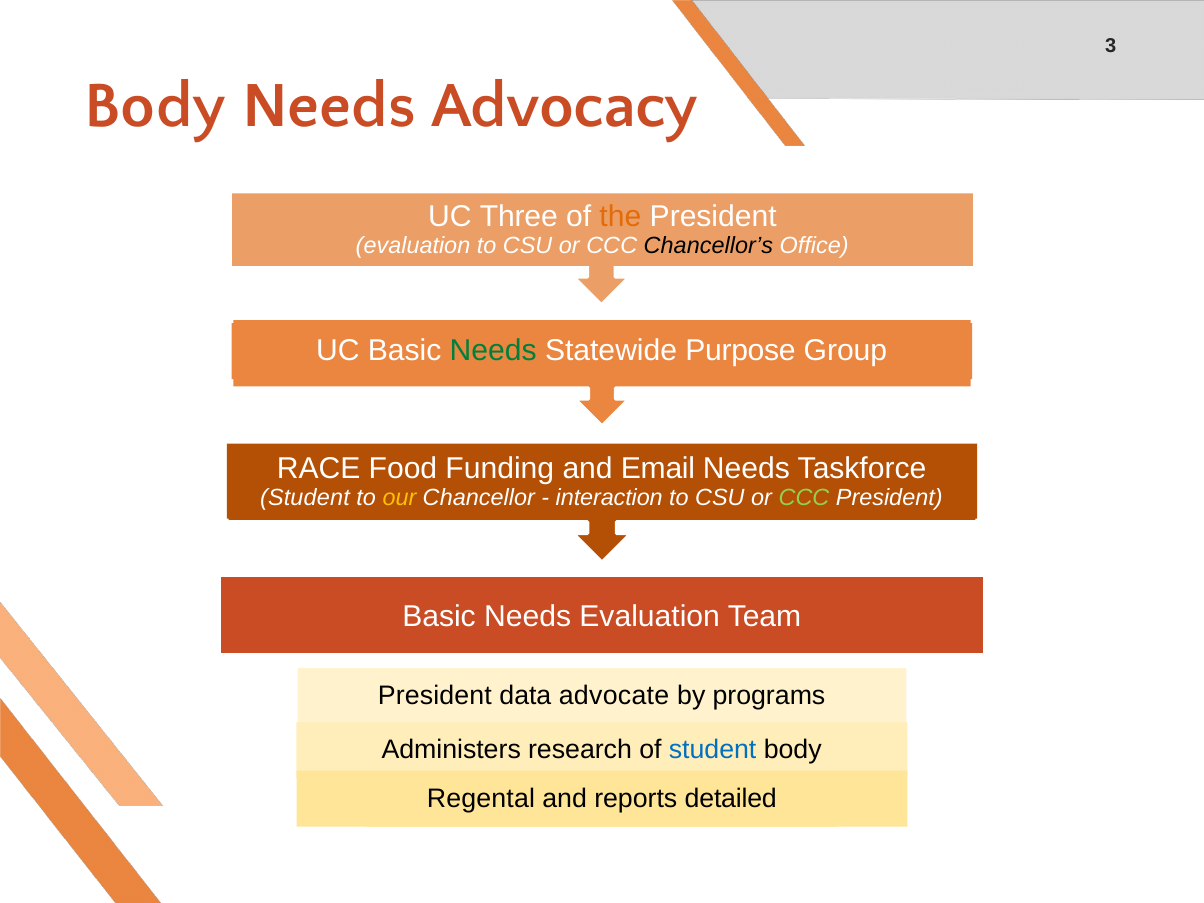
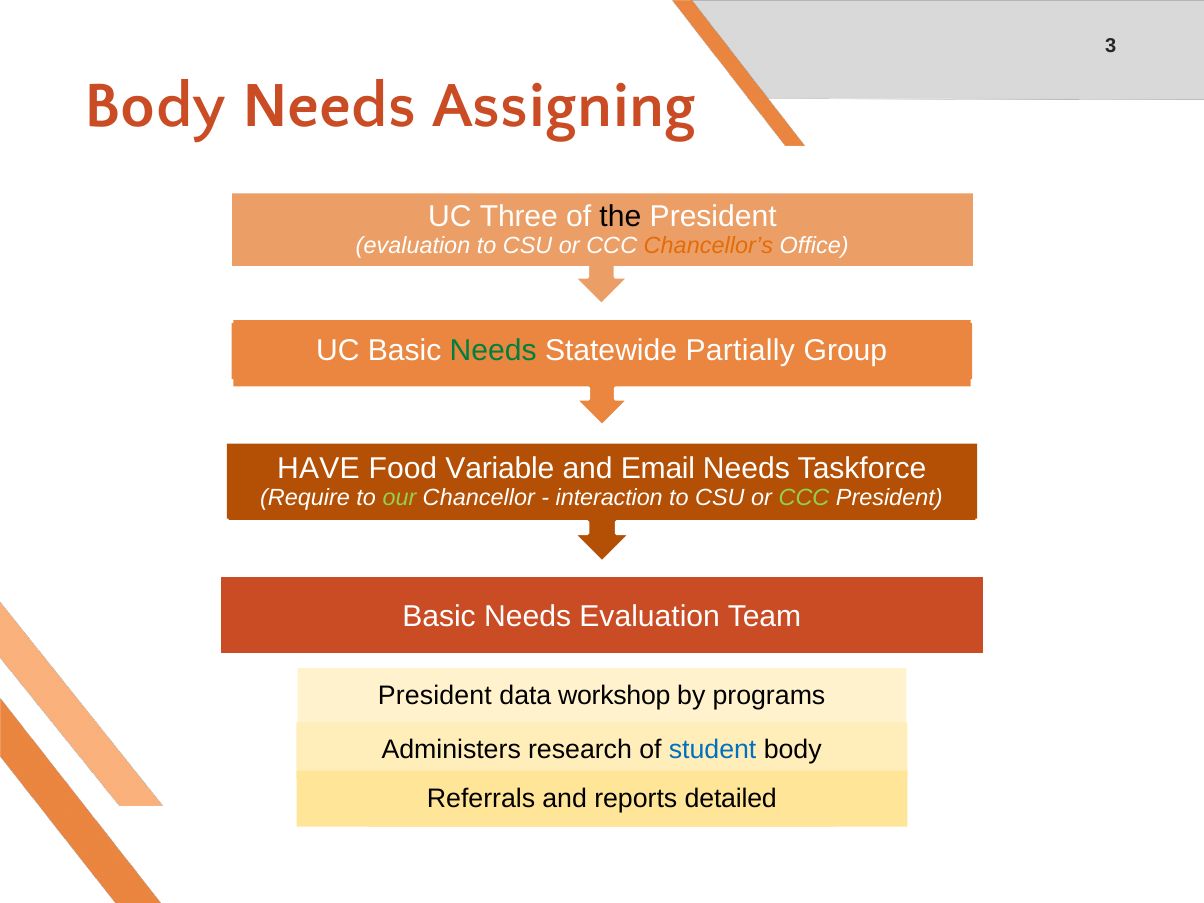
Advocacy: Advocacy -> Assigning (564, 105)
the colour: orange -> black (620, 217)
Chancellor’s colour: black -> orange (708, 246)
Purpose: Purpose -> Partially (740, 351)
RACE: RACE -> HAVE (318, 468)
Funding: Funding -> Variable (500, 468)
Student: Student -> Require (305, 497)
our colour: yellow -> light green (399, 497)
advocate: advocate -> workshop (614, 696)
Regental: Regental -> Referrals (481, 798)
